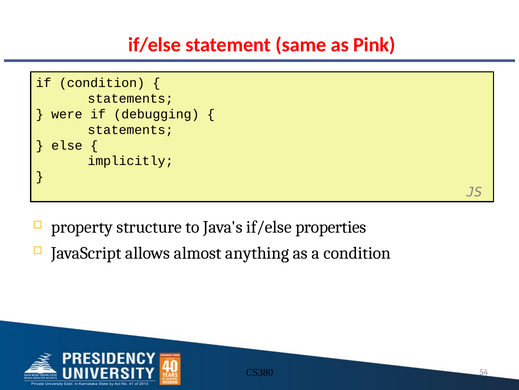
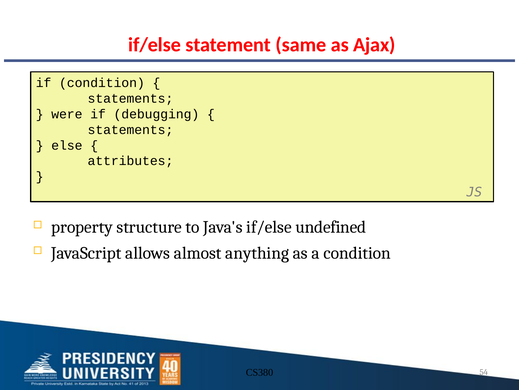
Pink: Pink -> Ajax (374, 45)
implicitly: implicitly -> attributes (130, 161)
properties: properties -> undefined (331, 227)
